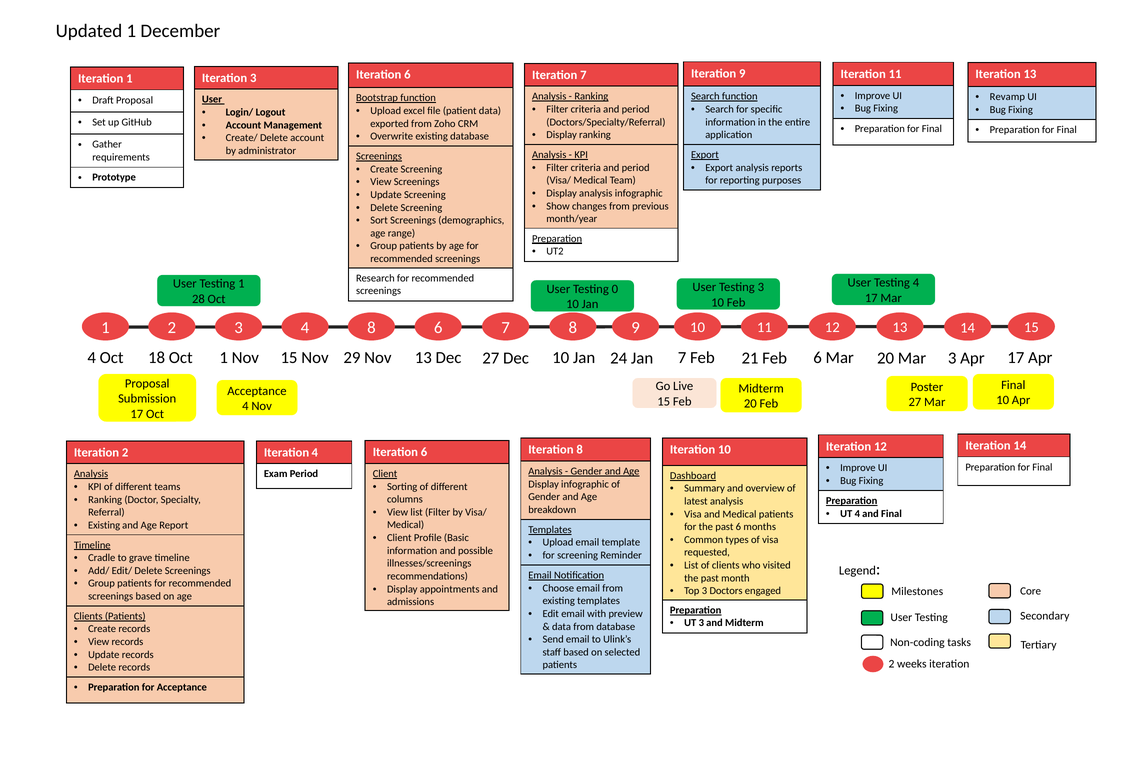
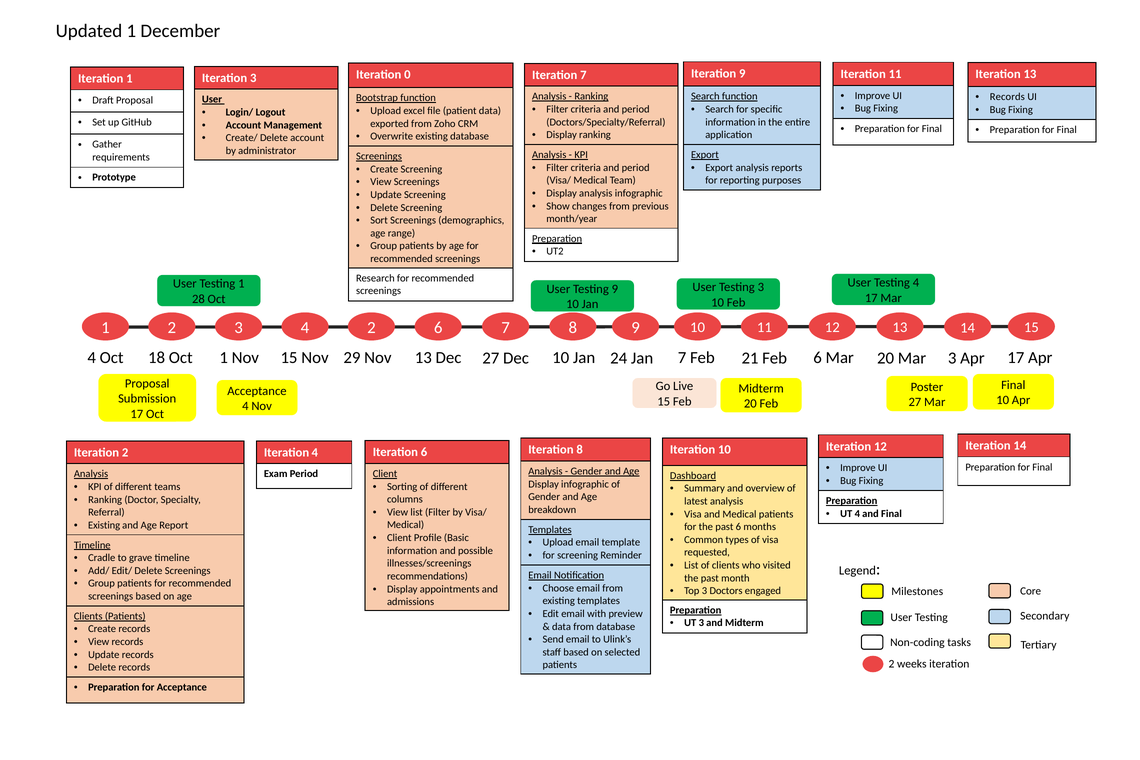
6: 6 -> 0 (407, 75)
Revamp: Revamp -> Records (1007, 97)
Testing 0: 0 -> 9 (615, 289)
4 8: 8 -> 2 (371, 328)
